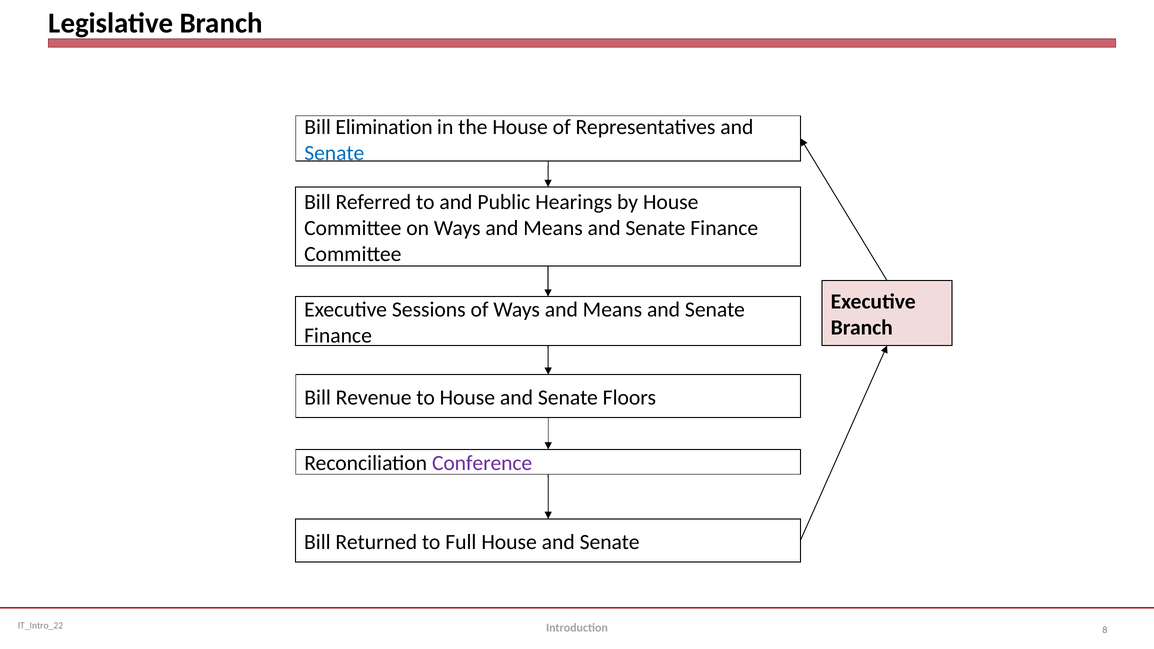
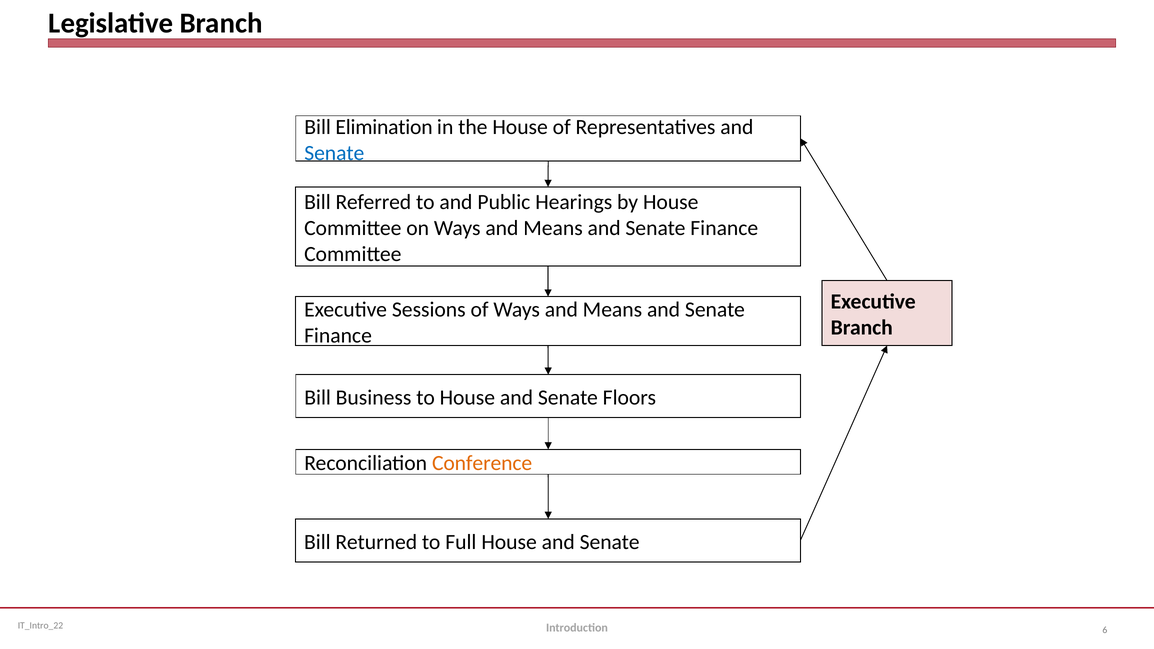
Revenue: Revenue -> Business (374, 398)
Conference colour: purple -> orange (482, 463)
8: 8 -> 6 (1105, 630)
